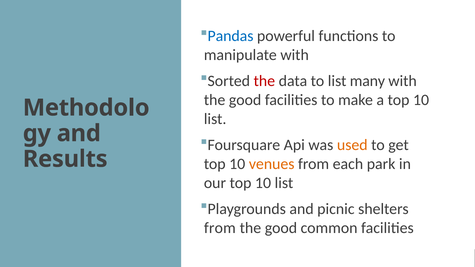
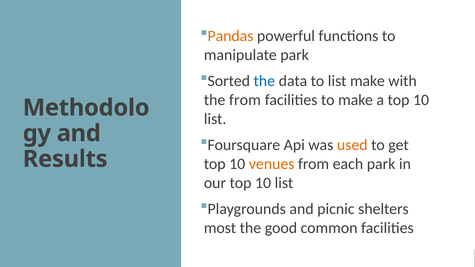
Pandas colour: blue -> orange (231, 36)
manipulate with: with -> park (295, 55)
the colour: red -> blue (264, 81)
list many: many -> make (367, 81)
good: good -> from (245, 100)
from: from -> most (220, 228)
